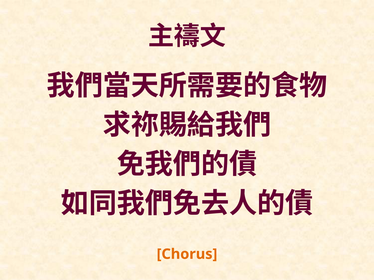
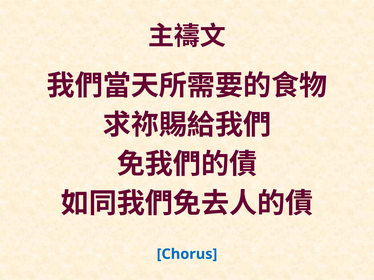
Chorus colour: orange -> blue (187, 255)
